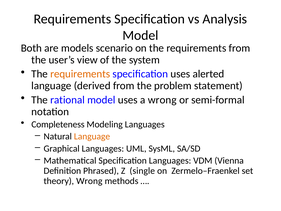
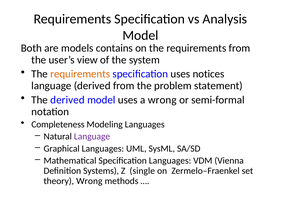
scenario: scenario -> contains (114, 48)
alerted: alerted -> notices (208, 74)
The rational: rational -> derived (67, 100)
Language colour: orange -> purple (92, 136)
Phrased: Phrased -> Systems (101, 171)
